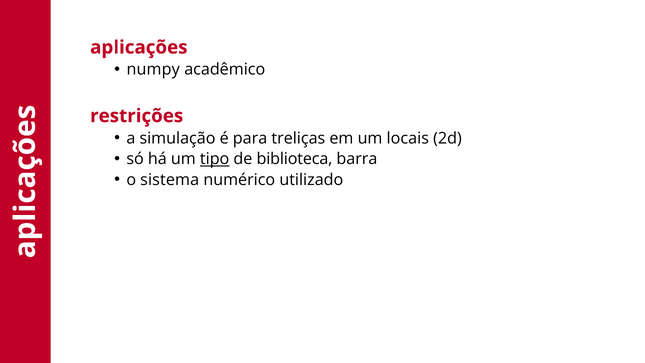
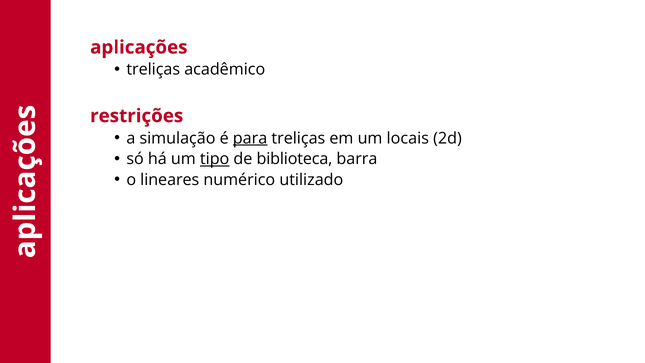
numpy: numpy -> treliças (153, 70)
para underline: none -> present (250, 138)
sistema: sistema -> lineares (170, 180)
